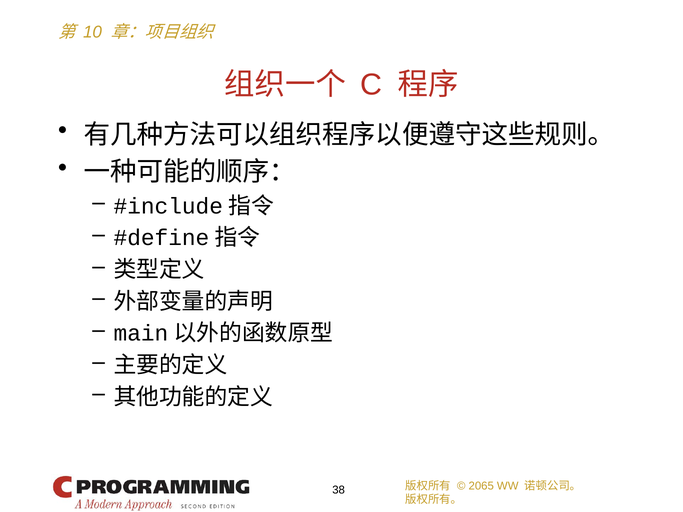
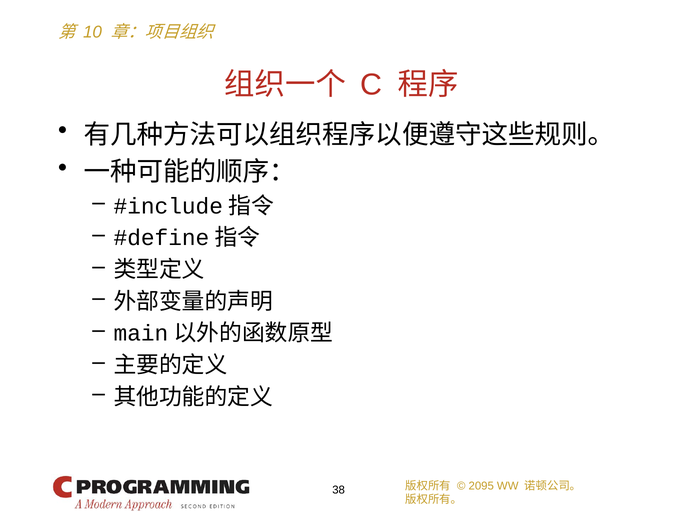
2065: 2065 -> 2095 (481, 486)
